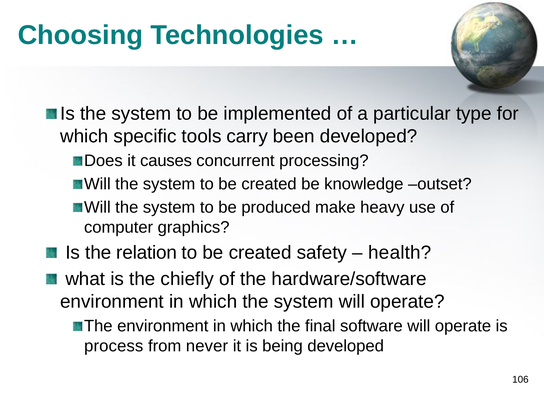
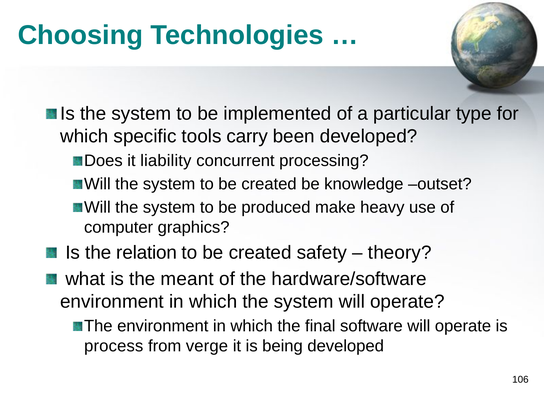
causes: causes -> liability (166, 161)
health: health -> theory (400, 253)
chiefly: chiefly -> meant (187, 279)
never: never -> verge (207, 346)
